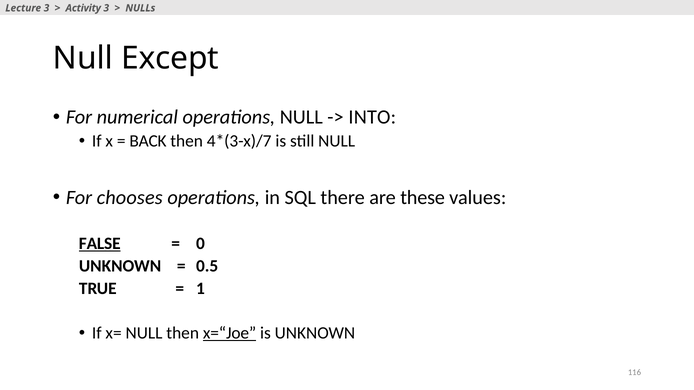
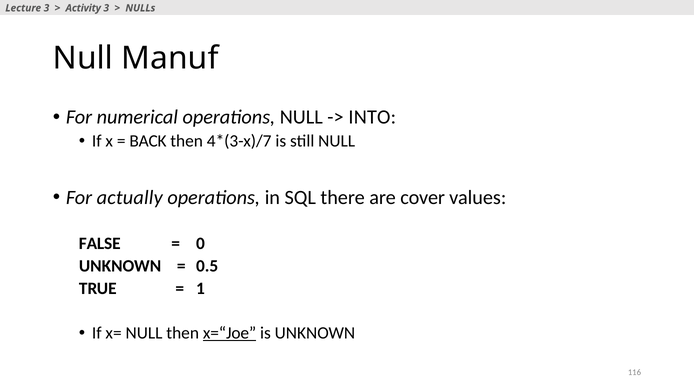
Except: Except -> Manuf (170, 58)
chooses: chooses -> actually (130, 198)
these: these -> cover (423, 198)
FALSE underline: present -> none (100, 244)
